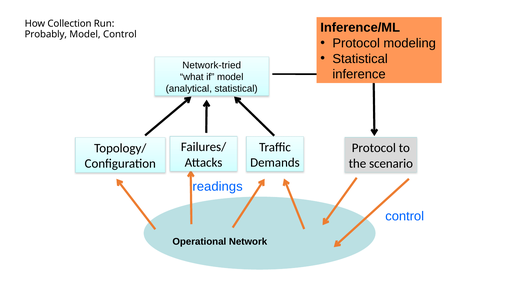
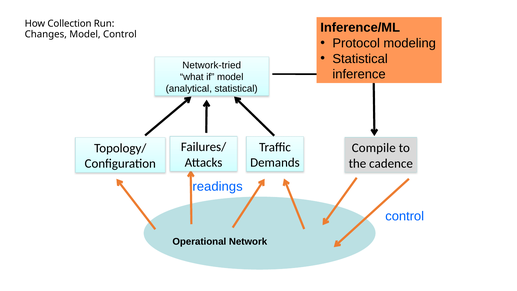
Probably: Probably -> Changes (46, 34)
Protocol: Protocol -> Compile (374, 148)
scenario: scenario -> cadence (391, 163)
